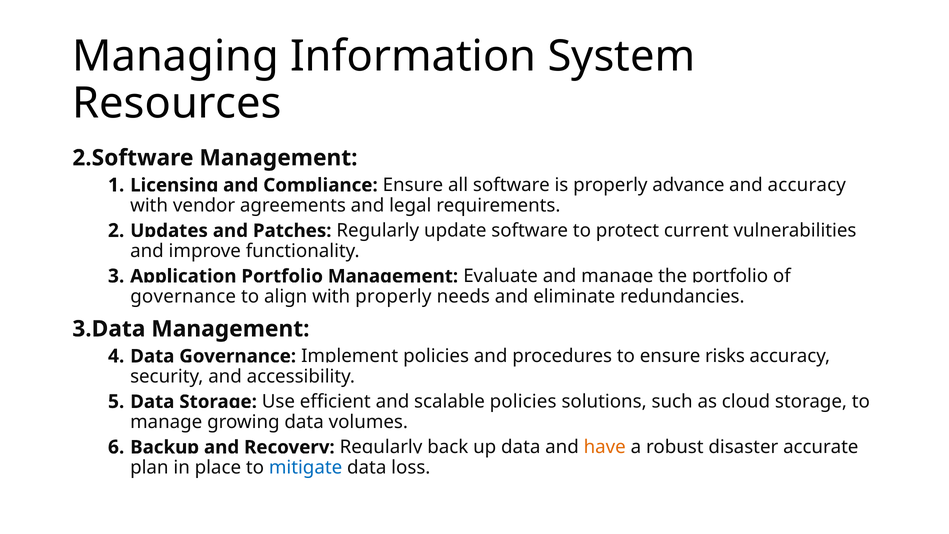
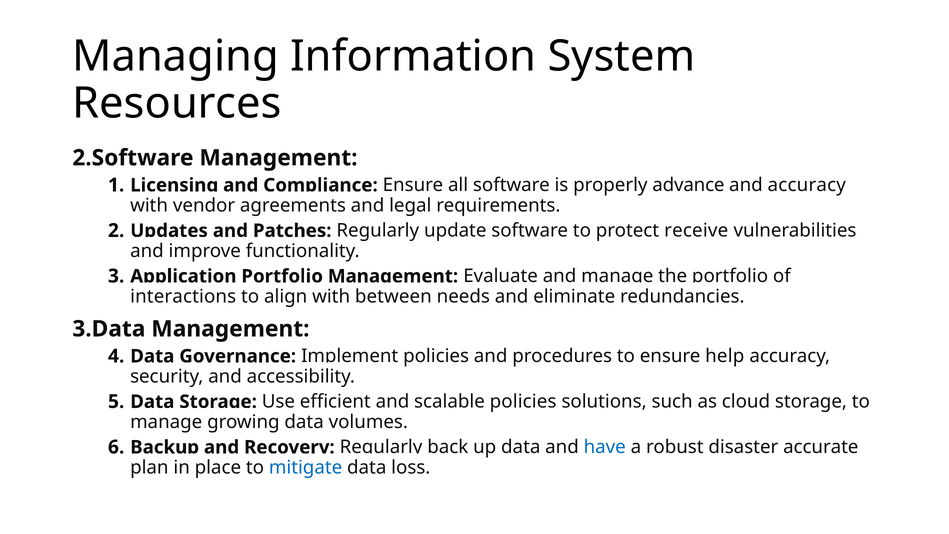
current: current -> receive (696, 231)
governance: governance -> interactions (183, 296)
with properly: properly -> between (393, 296)
risks: risks -> help (725, 356)
have colour: orange -> blue (605, 447)
